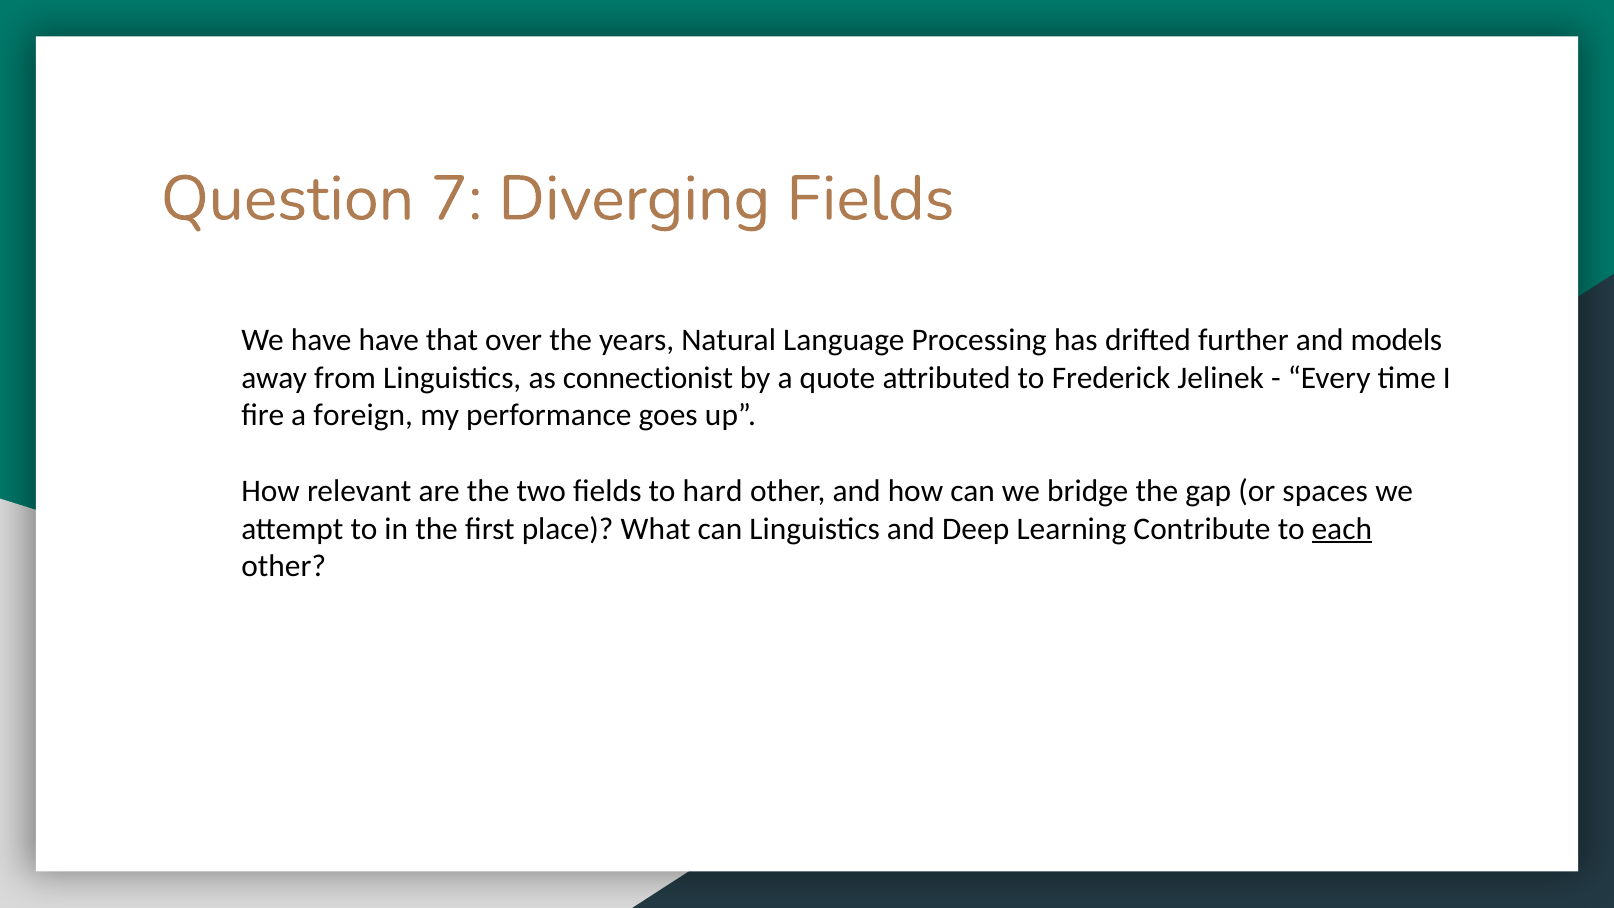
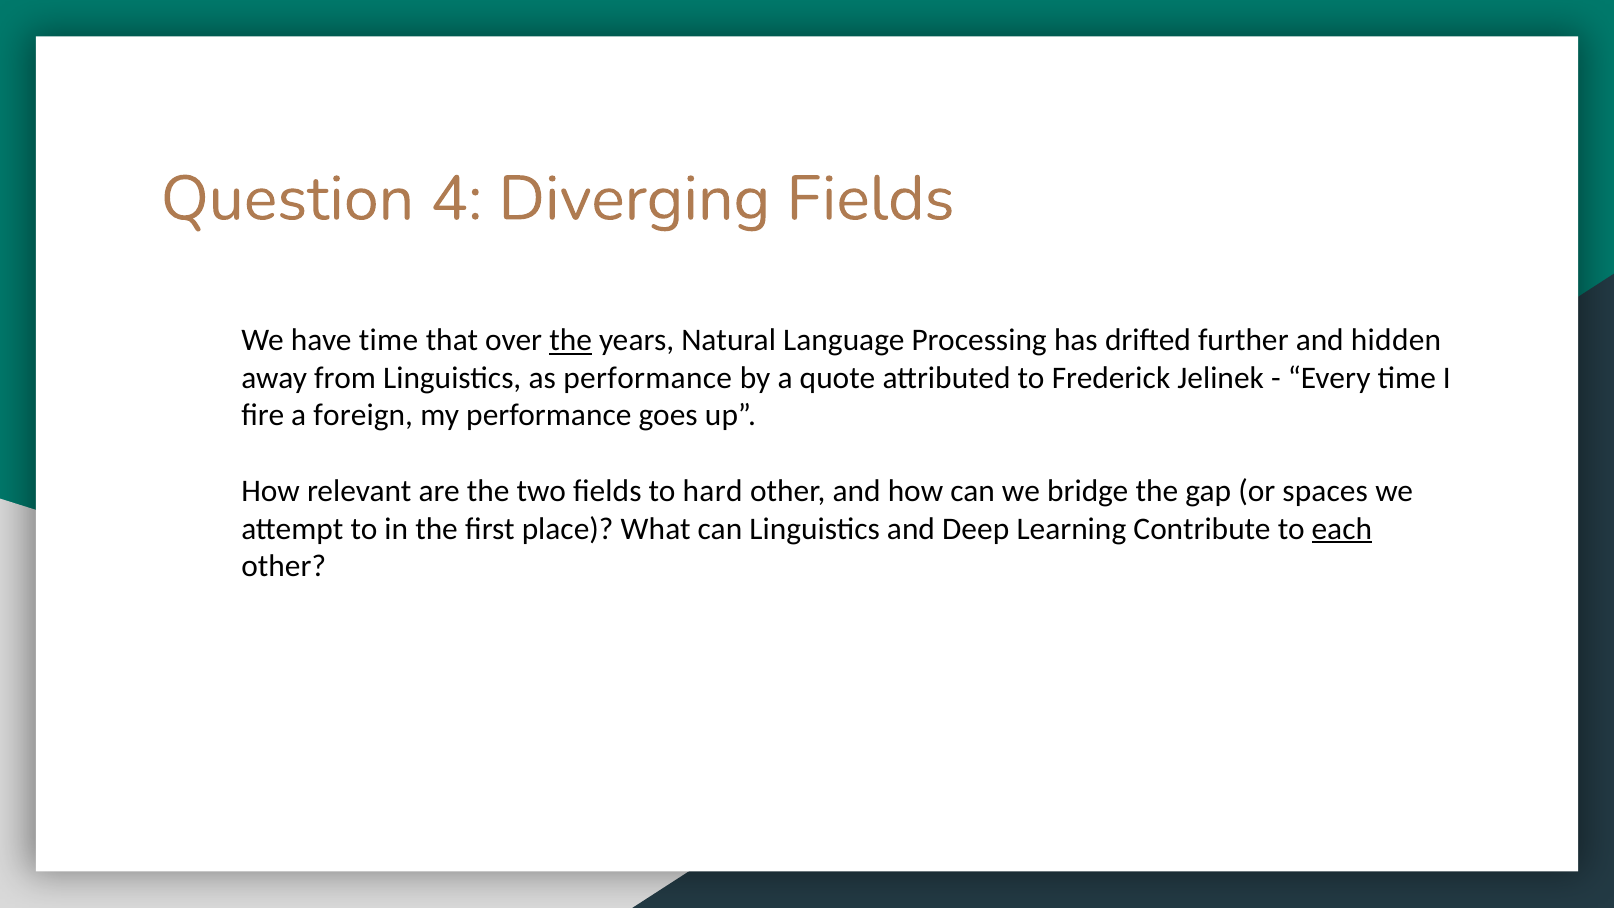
7: 7 -> 4 (456, 199)
have have: have -> time (388, 340)
the underline: none -> present (571, 340)
models: models -> hidden (1396, 340)
as connectionist: connectionist -> performance (648, 378)
